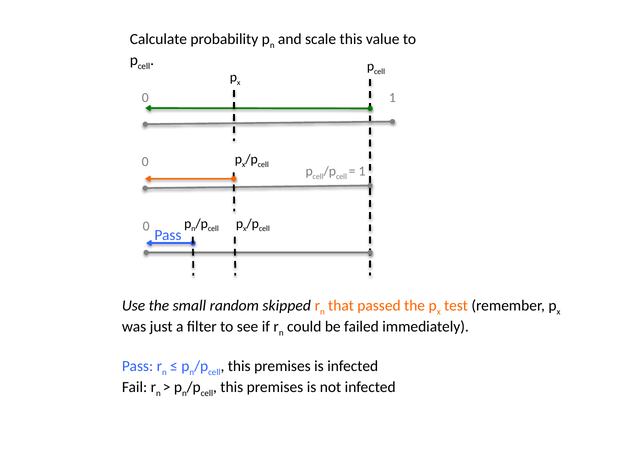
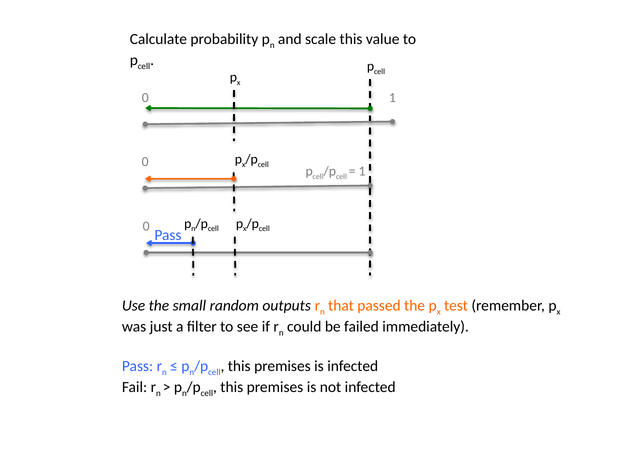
skipped: skipped -> outputs (287, 305)
